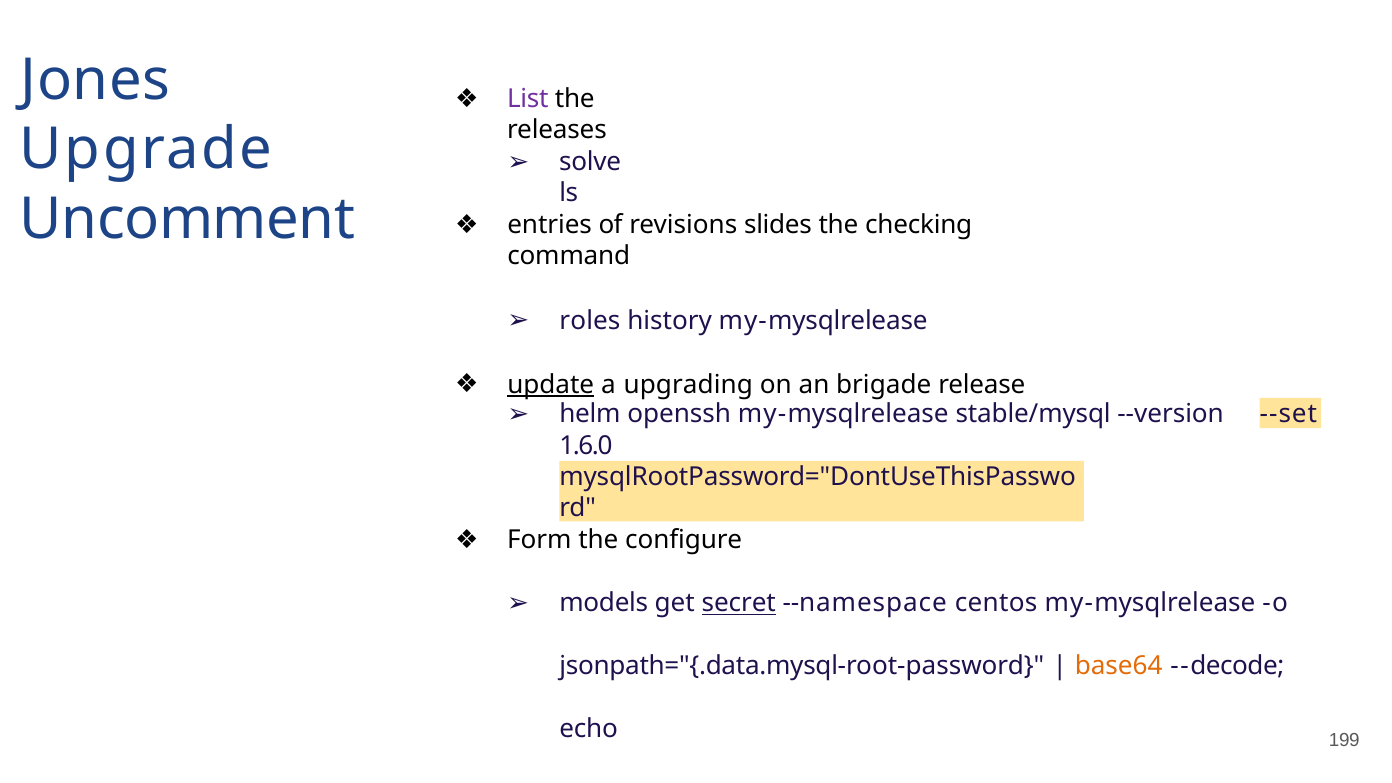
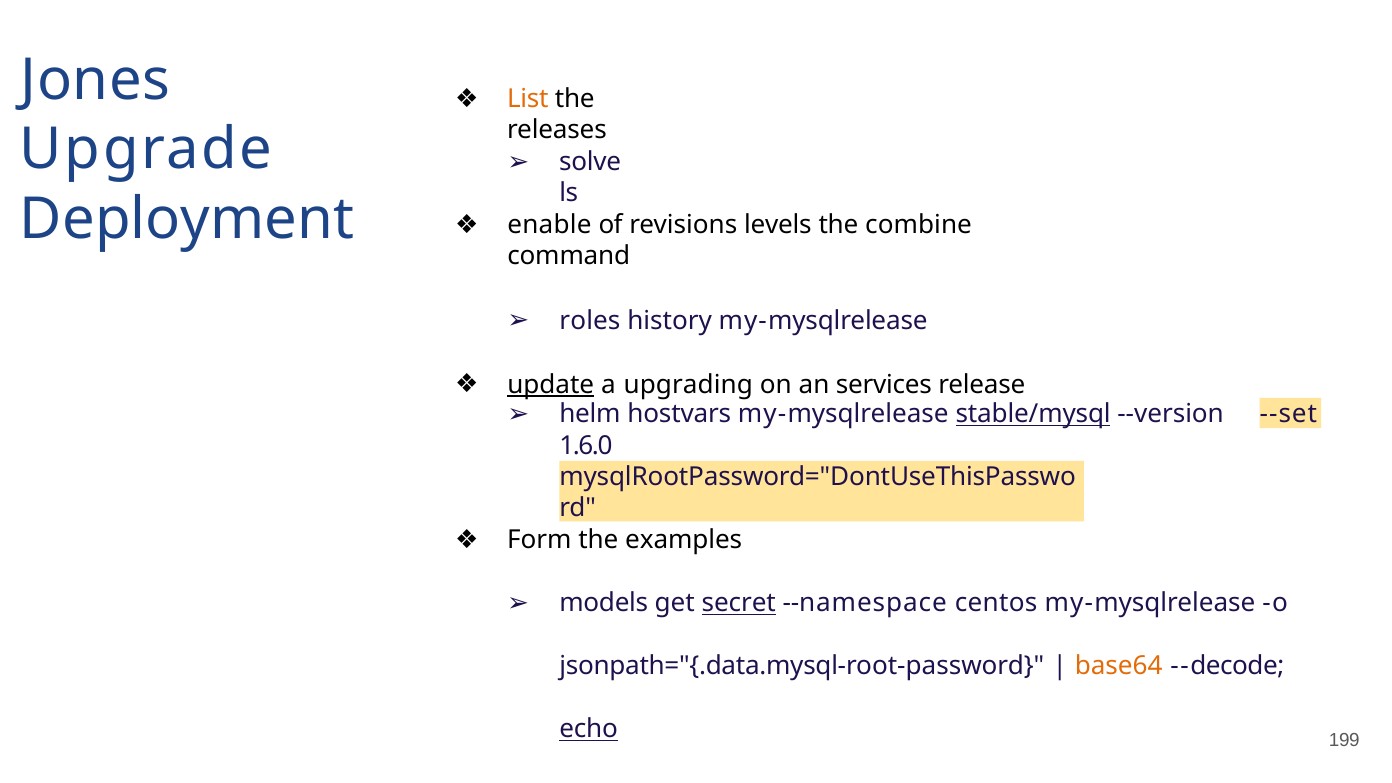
List colour: purple -> orange (528, 99)
Uncomment: Uncomment -> Deployment (187, 219)
entries: entries -> enable (549, 225)
slides: slides -> levels (778, 225)
checking: checking -> combine (919, 225)
brigade: brigade -> services (884, 385)
openssh: openssh -> hostvars (679, 414)
stable/mysql underline: none -> present (1033, 414)
configure: configure -> examples (684, 540)
echo underline: none -> present (589, 729)
